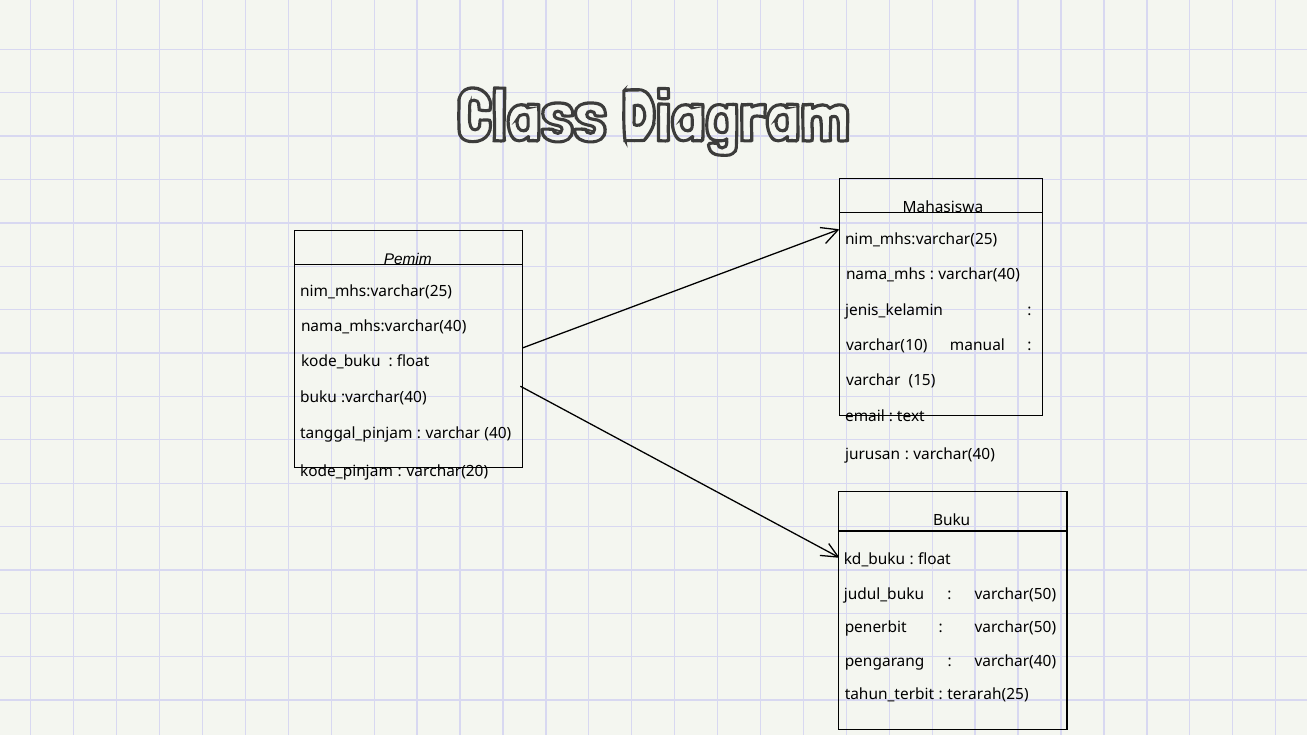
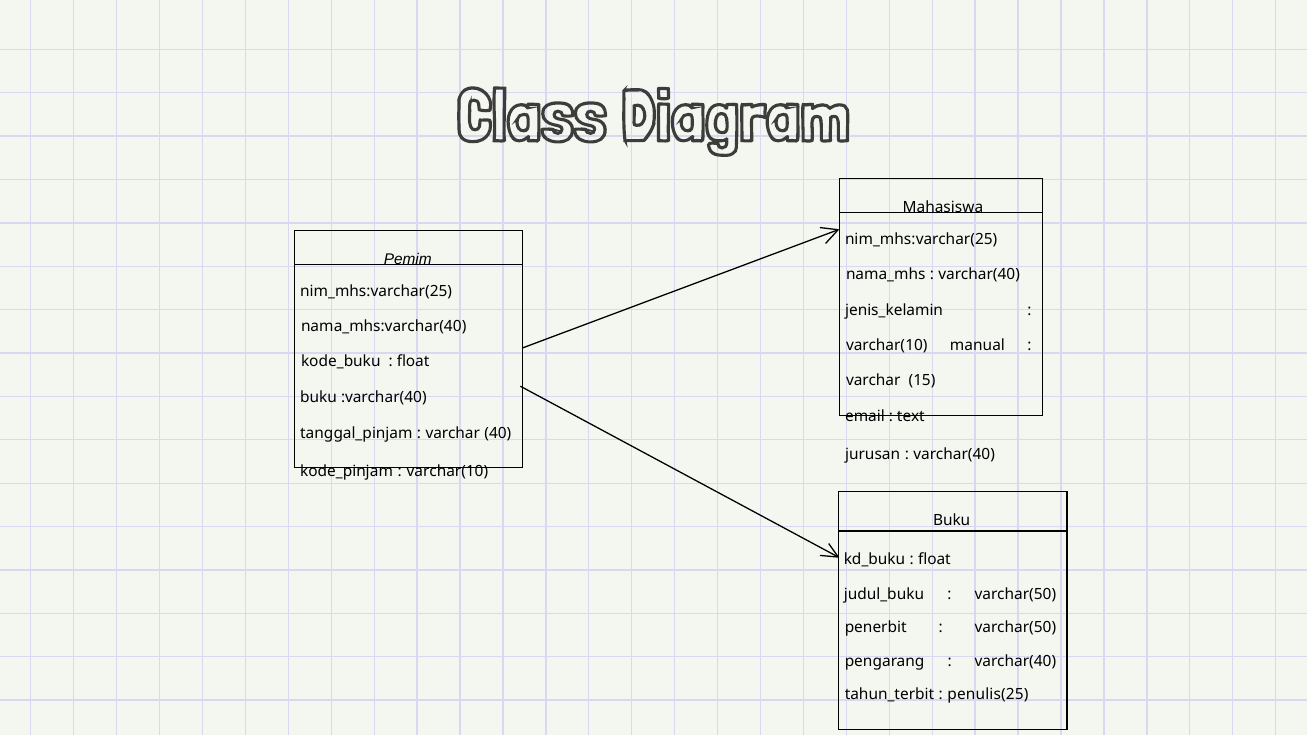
varchar(20: varchar(20 -> varchar(10 (447, 471)
terarah(25: terarah(25 -> penulis(25 (988, 695)
